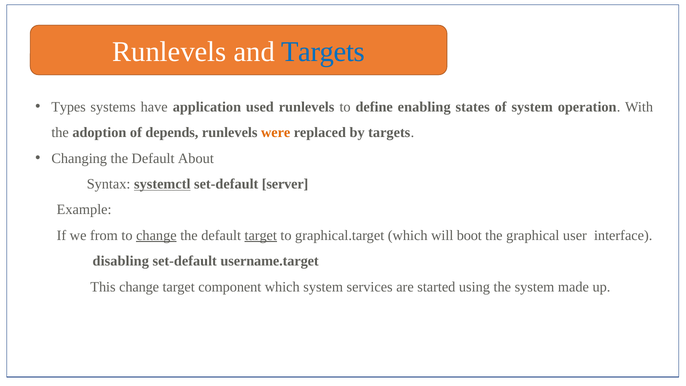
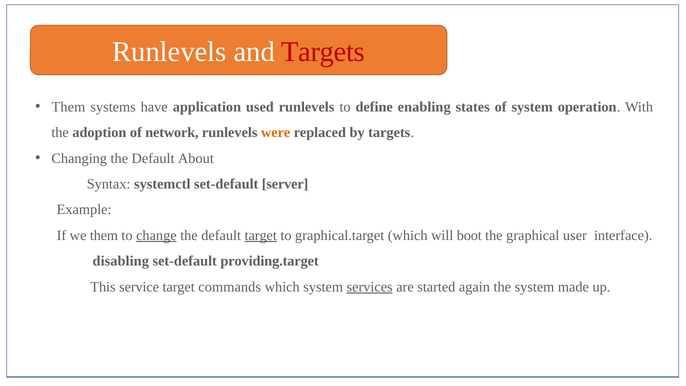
Targets colour: blue -> red (323, 52)
Types: Types -> Them (68, 107)
depends: depends -> network (172, 133)
systemctl underline: present -> none (162, 184)
we from: from -> them (104, 235)
username.target: username.target -> providing.target (270, 261)
This change: change -> service (139, 287)
component: component -> commands (230, 287)
services underline: none -> present (370, 287)
using: using -> again (474, 287)
